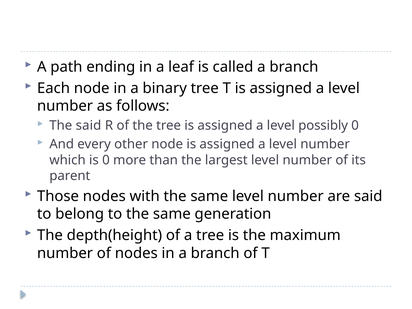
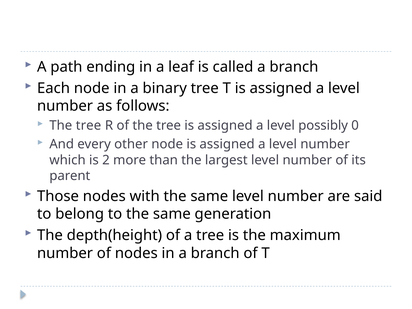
said: said -> tree (89, 126)
is 0: 0 -> 2 (106, 160)
